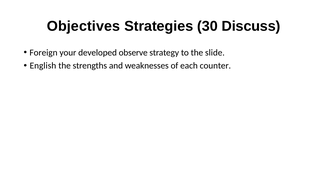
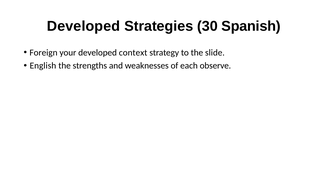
Objectives: Objectives -> Developed (83, 26)
Discuss: Discuss -> Spanish (251, 26)
observe: observe -> context (133, 53)
counter: counter -> observe (215, 66)
